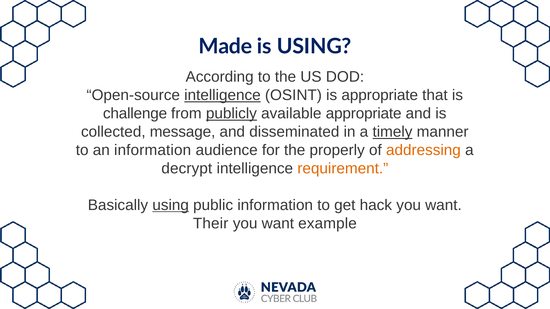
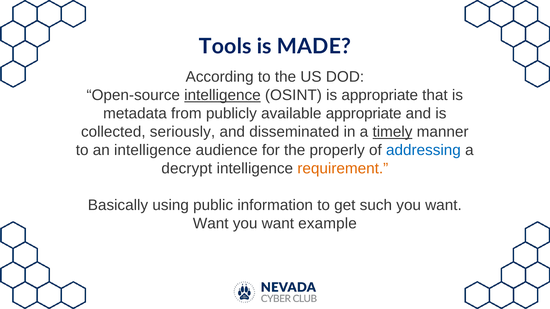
Made: Made -> Tools (225, 47)
is USING: USING -> MADE (314, 47)
challenge: challenge -> metadata (135, 114)
publicly underline: present -> none (231, 114)
message: message -> seriously (182, 132)
an information: information -> intelligence (153, 150)
addressing colour: orange -> blue (423, 150)
using underline: present -> none (171, 205)
hack: hack -> such (376, 205)
Their: Their -> Want (211, 224)
